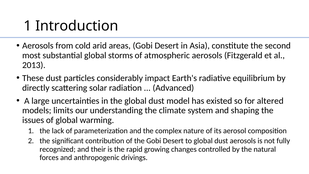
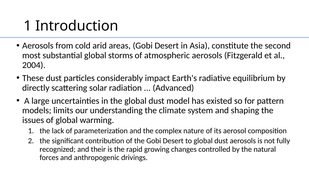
2013: 2013 -> 2004 (34, 65)
altered: altered -> pattern (270, 101)
